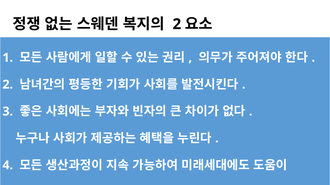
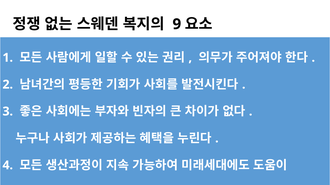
2: 2 -> 9 (177, 24)
